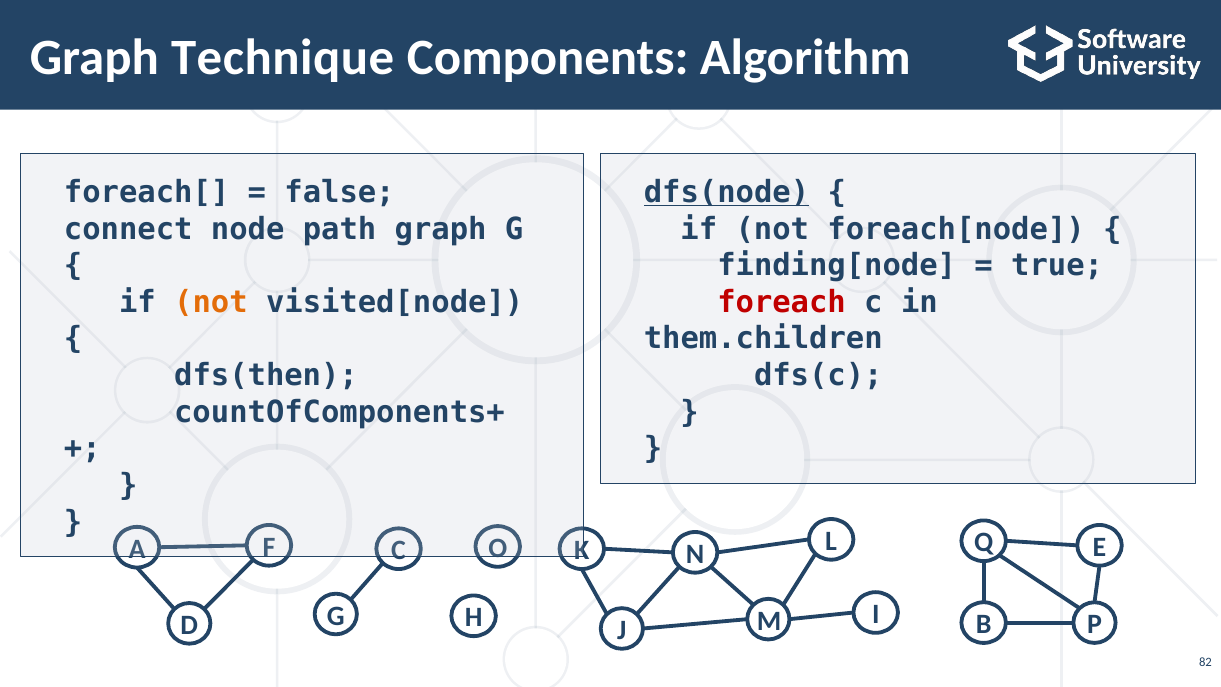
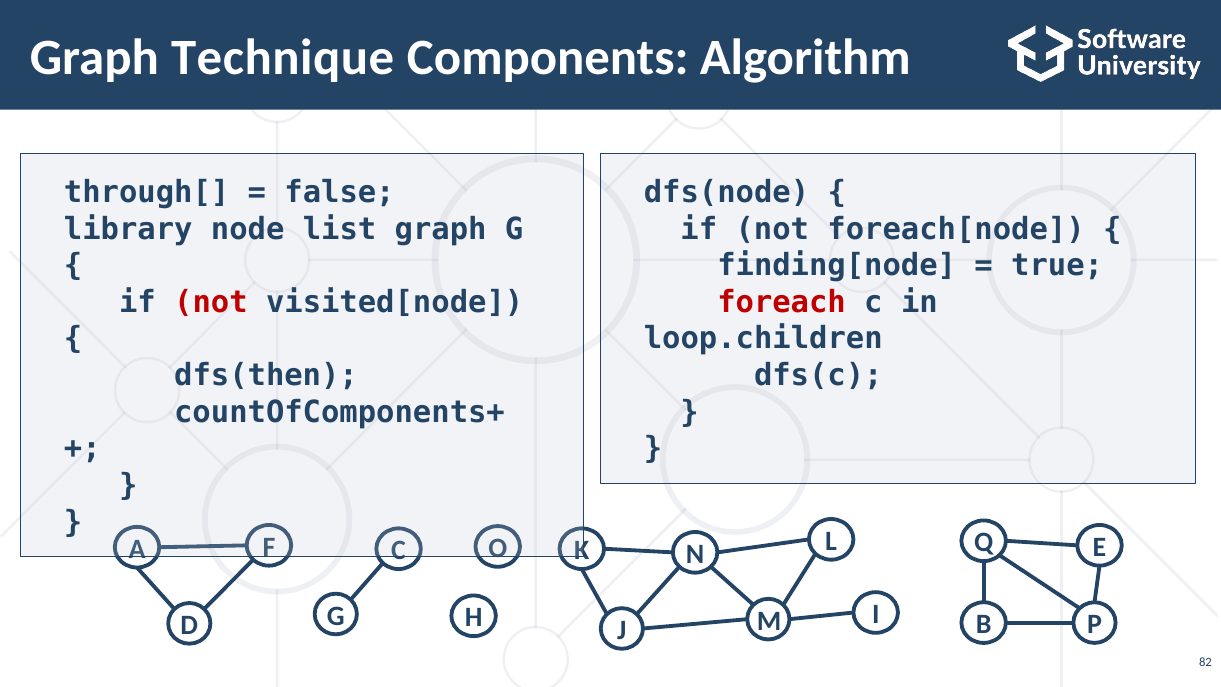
foreach[: foreach[ -> through[ (147, 192)
dfs(node underline: present -> none (727, 192)
connect: connect -> library (128, 229)
path: path -> list (340, 229)
not colour: orange -> red (211, 302)
them.children: them.children -> loop.children (763, 339)
